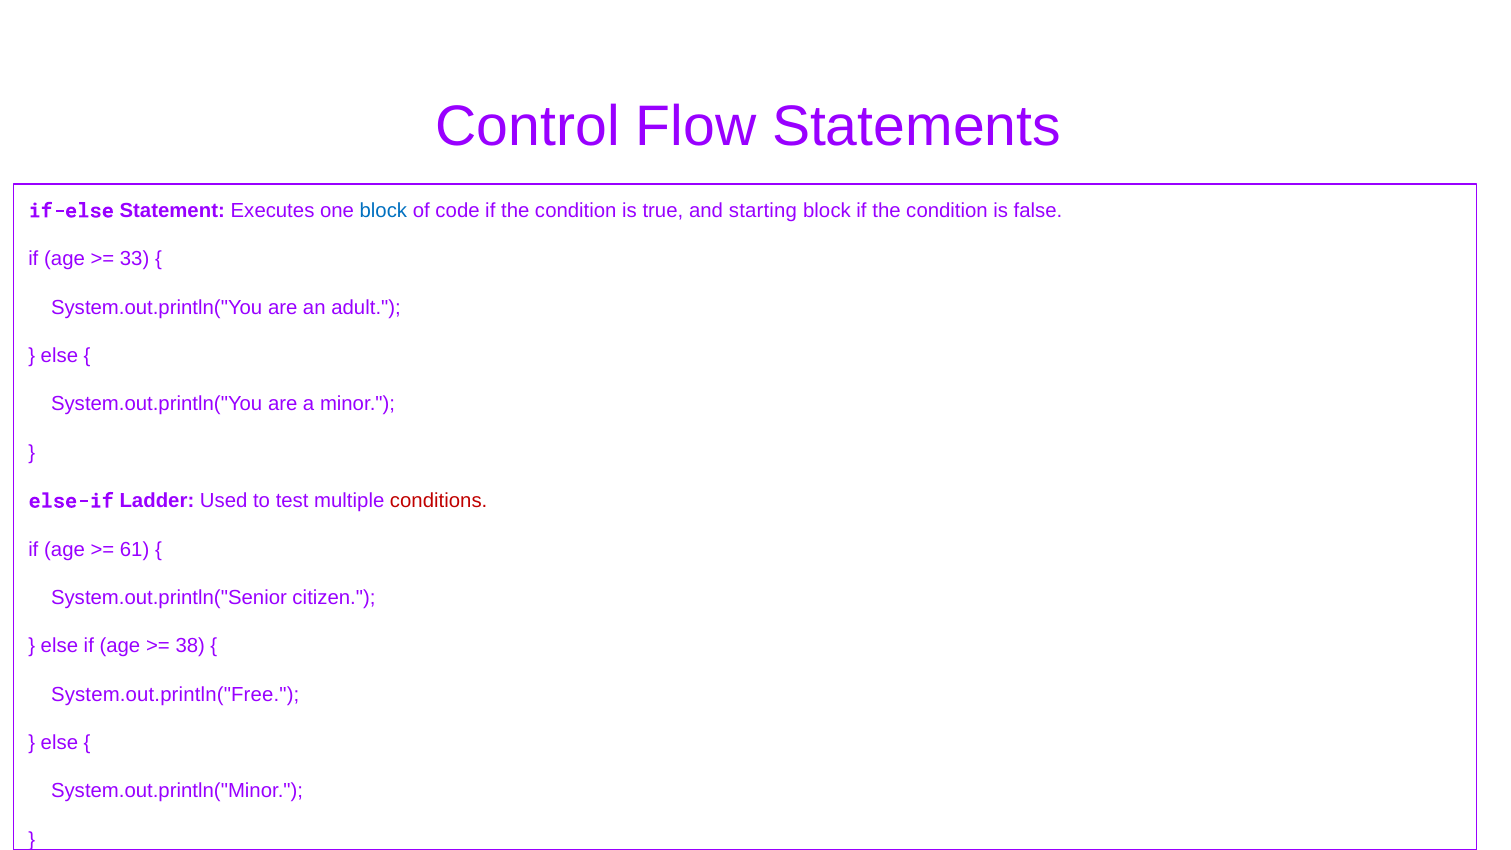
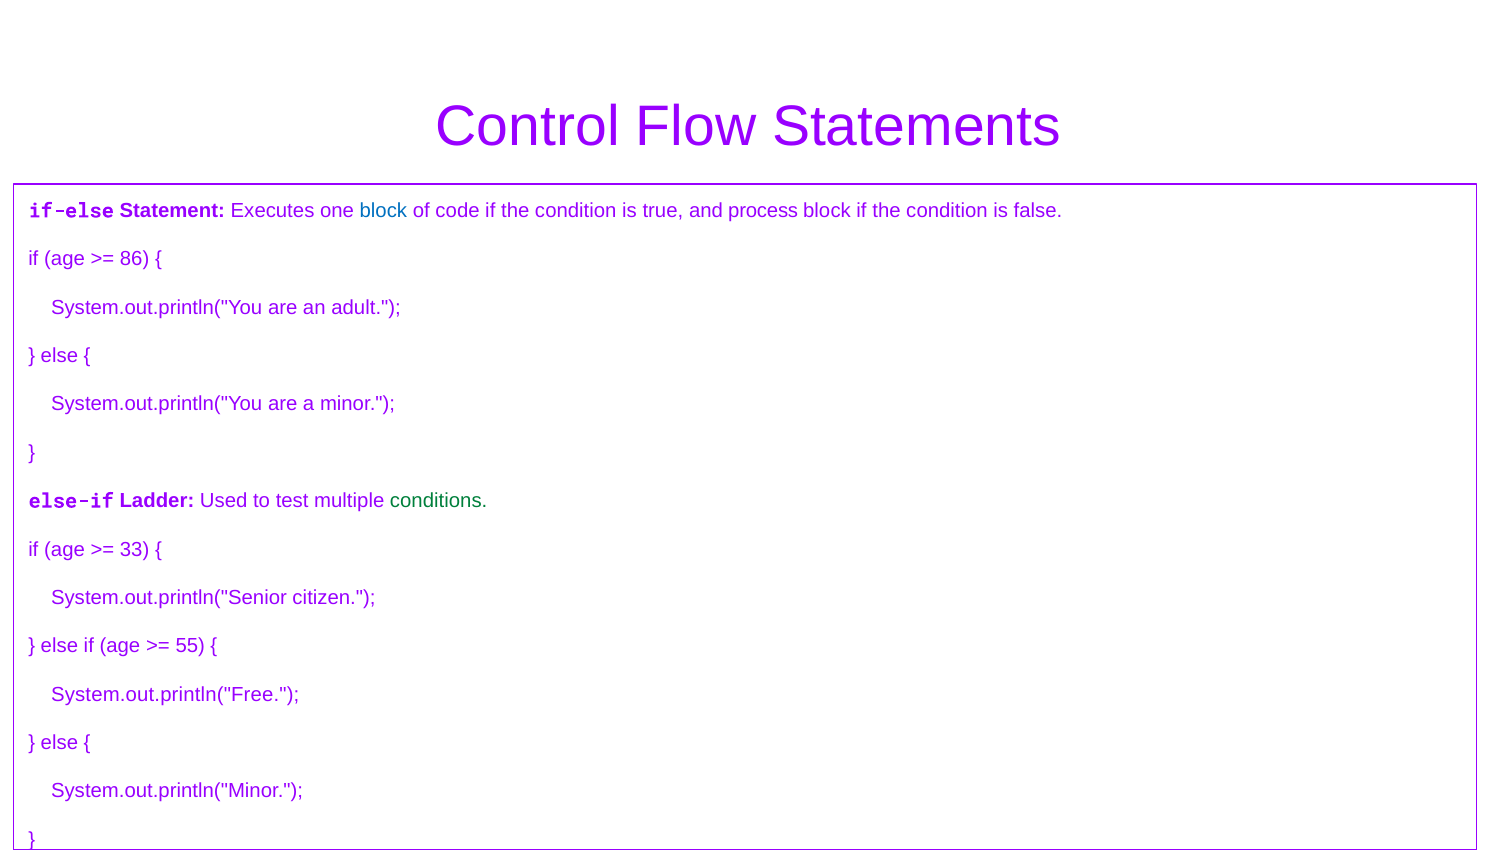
starting: starting -> process (763, 211)
33: 33 -> 86 (135, 259)
conditions colour: red -> green (439, 501)
61: 61 -> 33 (135, 549)
38: 38 -> 55 (190, 646)
